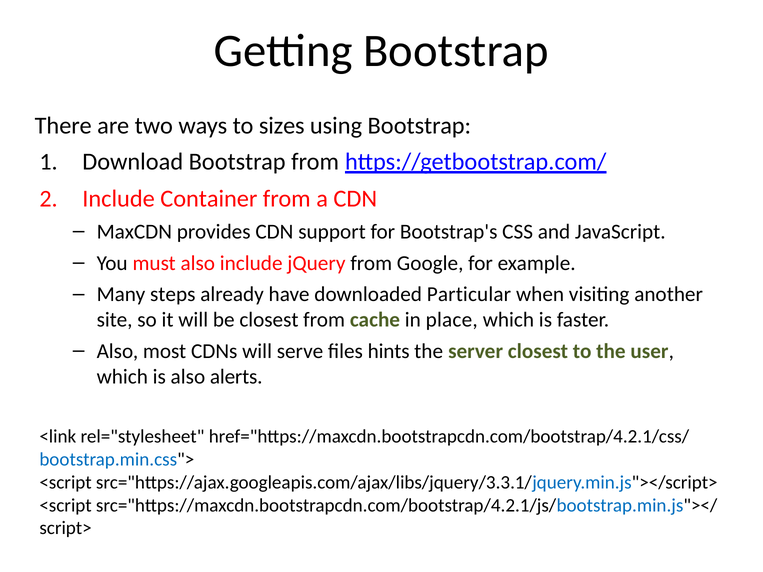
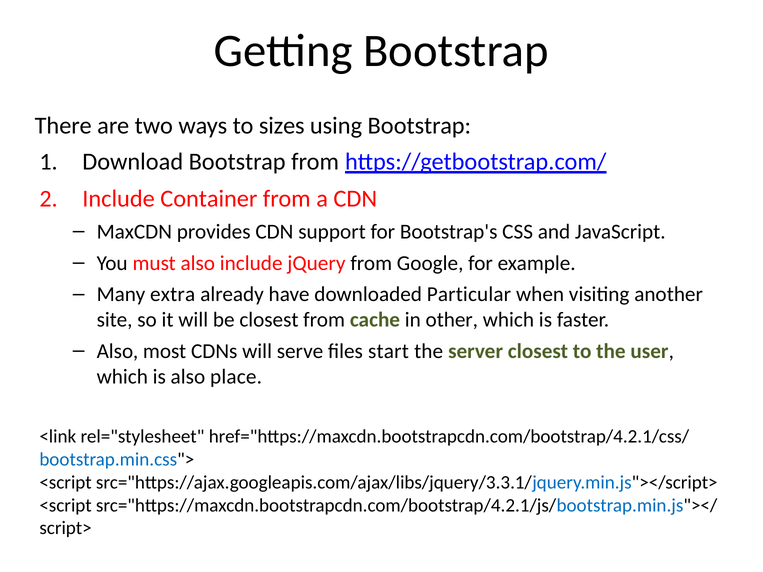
steps: steps -> extra (173, 295)
place: place -> other (452, 320)
hints: hints -> start (388, 351)
alerts: alerts -> place (236, 377)
